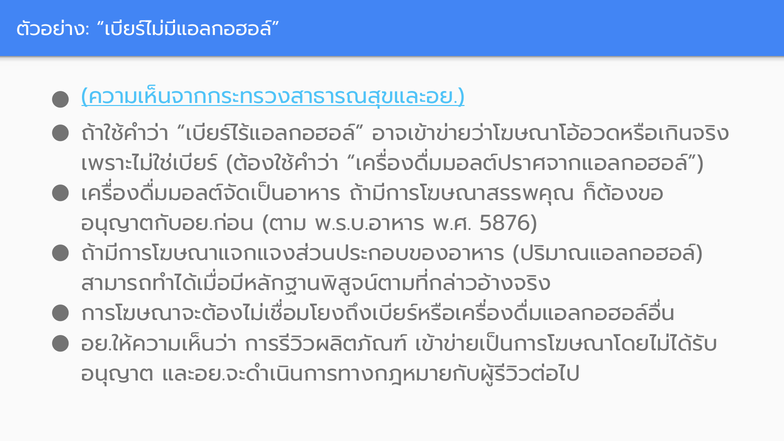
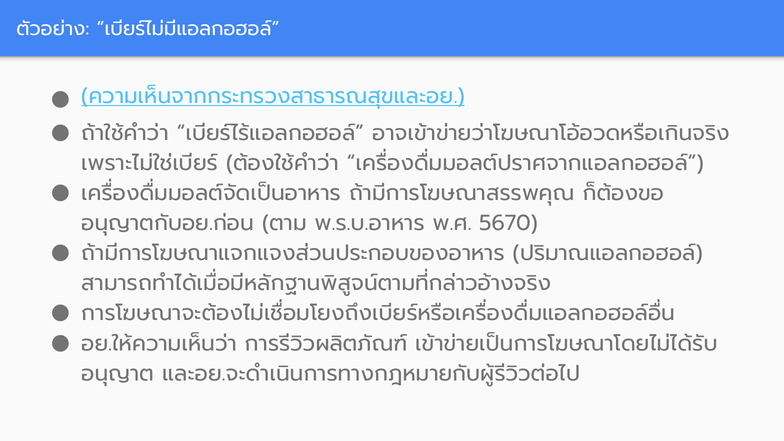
5876: 5876 -> 5670 (509, 223)
